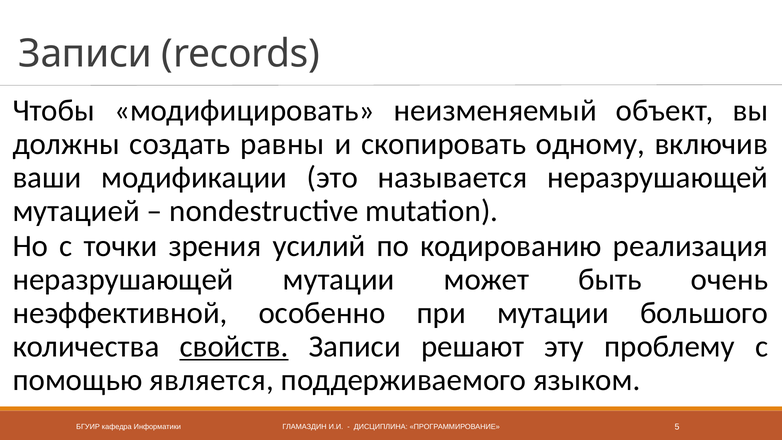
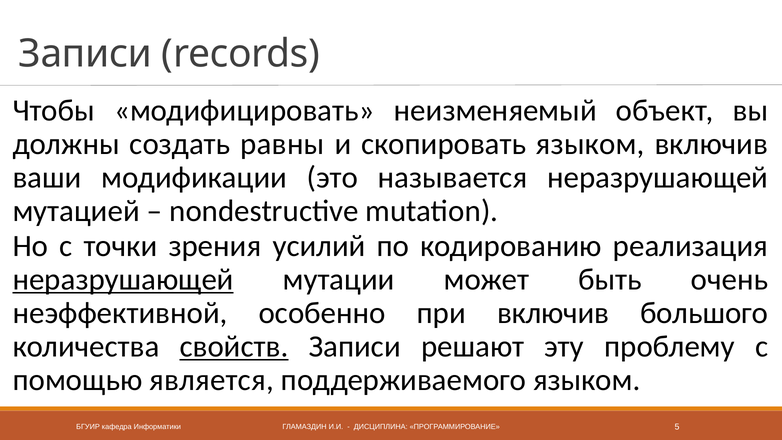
скопировать одному: одному -> языком (590, 144)
неразрушающей underline: none -> present (123, 279)
при мутации: мутации -> включив (553, 313)
